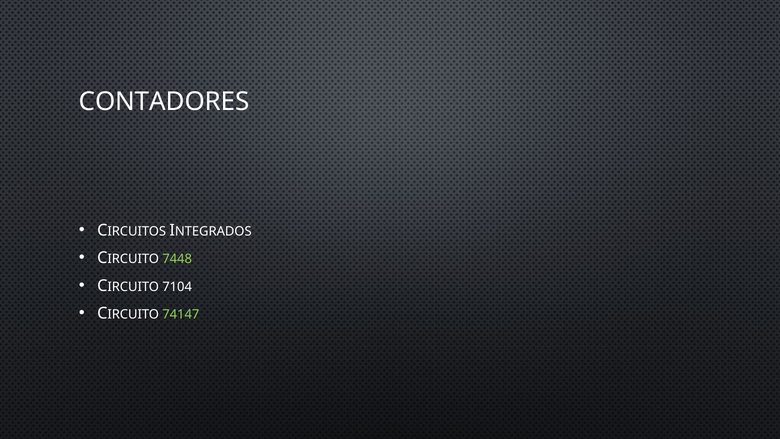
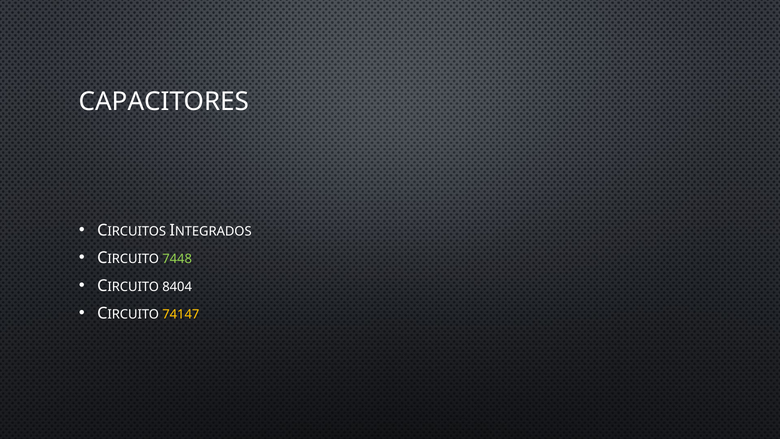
CONTADORES: CONTADORES -> CAPACITORES (164, 102)
7104: 7104 -> 8404 (177, 287)
74147 colour: light green -> yellow (181, 314)
